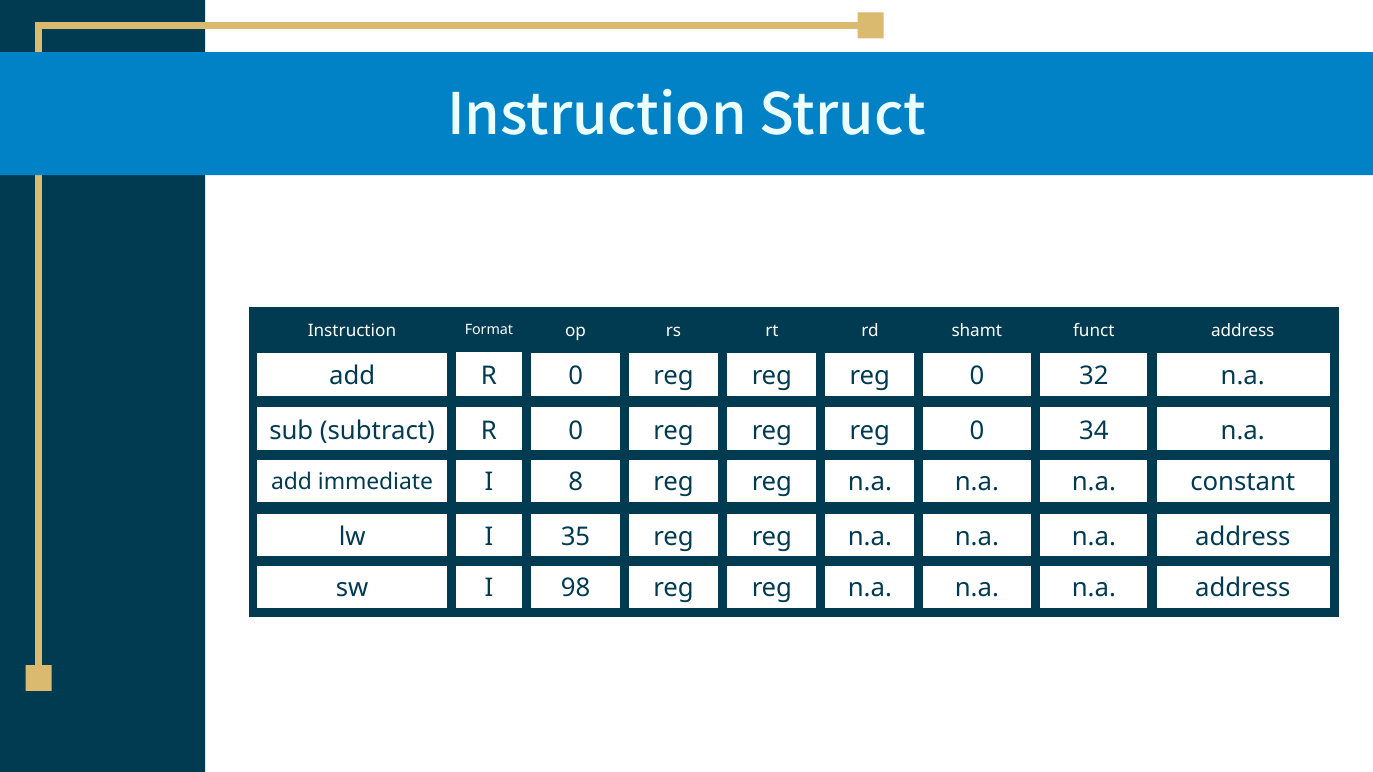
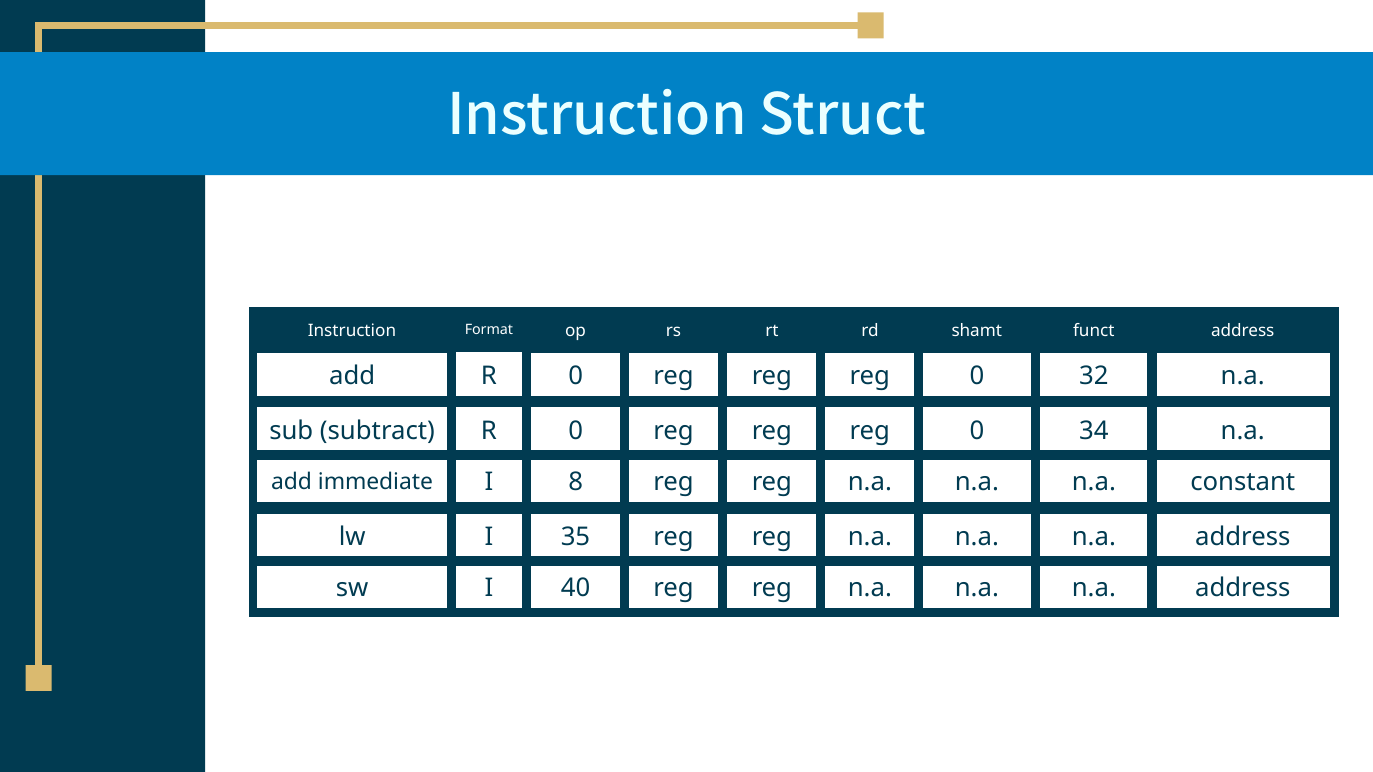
98: 98 -> 40 (576, 589)
